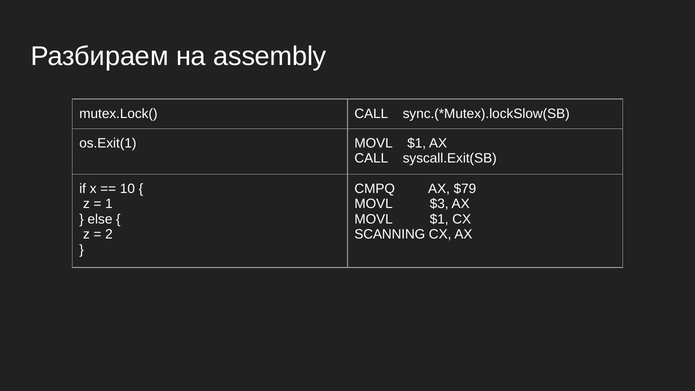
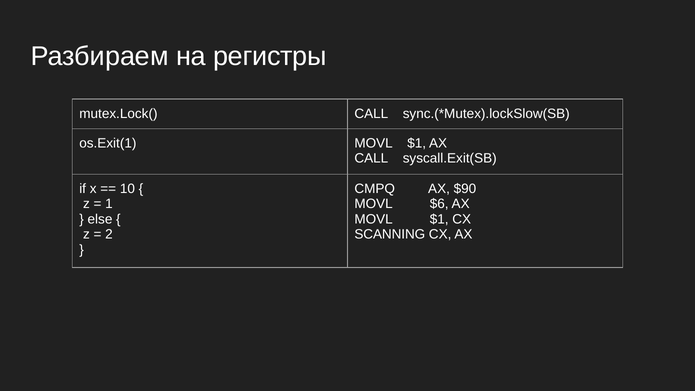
assembly: assembly -> регистры (270, 56)
$79: $79 -> $90 (465, 189)
$3: $3 -> $6 (439, 204)
